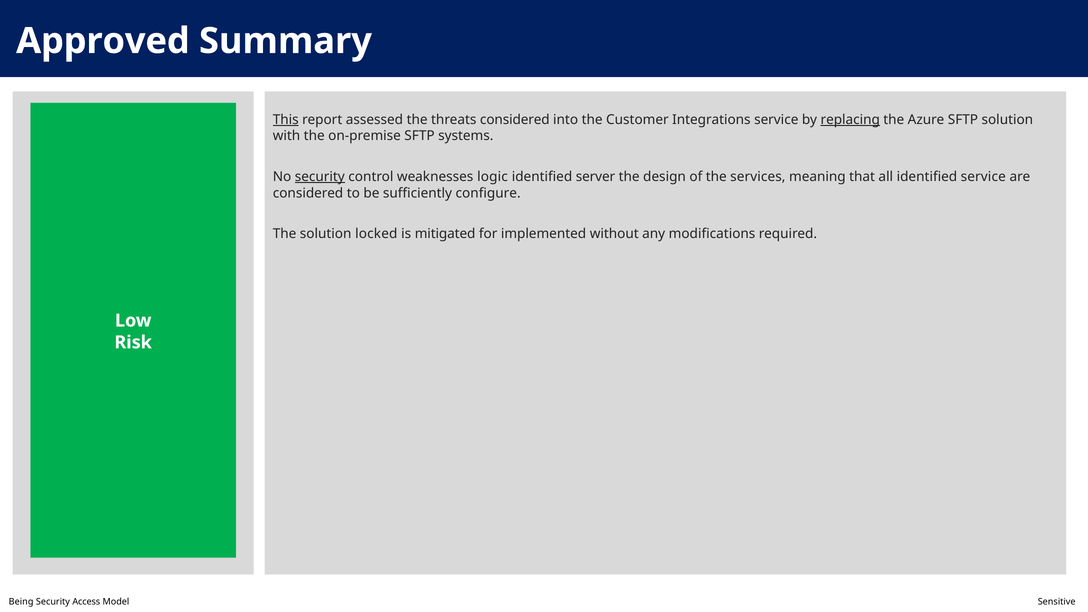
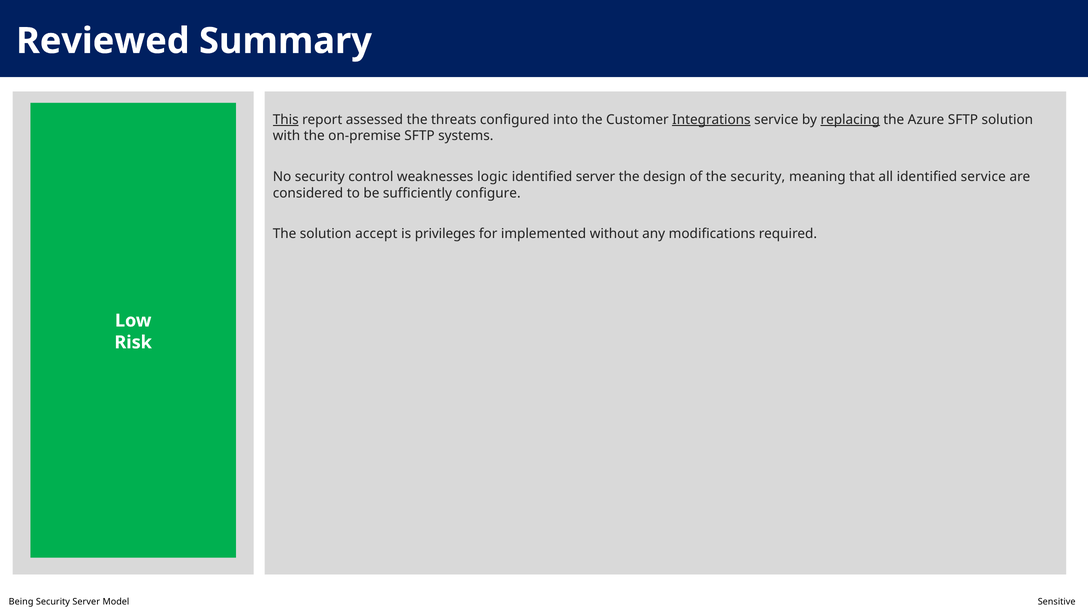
Approved: Approved -> Reviewed (103, 41)
threats considered: considered -> configured (515, 120)
Integrations underline: none -> present (711, 120)
security underline: present -> none (320, 177)
the services: services -> security (758, 177)
locked: locked -> accept (376, 234)
mitigated: mitigated -> privileges (445, 234)
Security Access: Access -> Server (86, 602)
